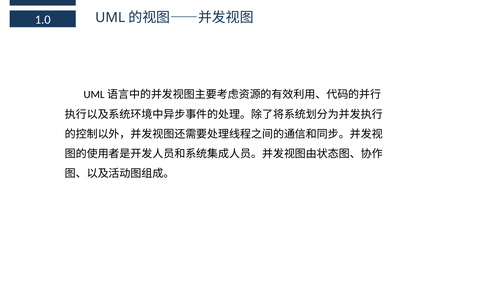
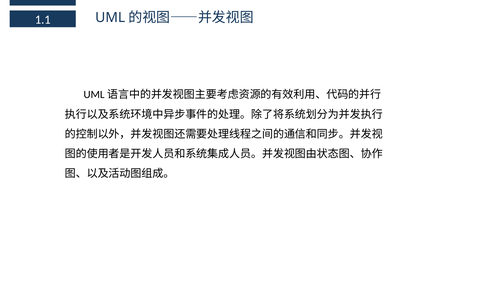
1.0: 1.0 -> 1.1 (43, 20)
